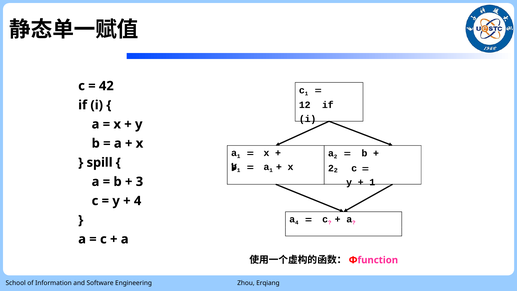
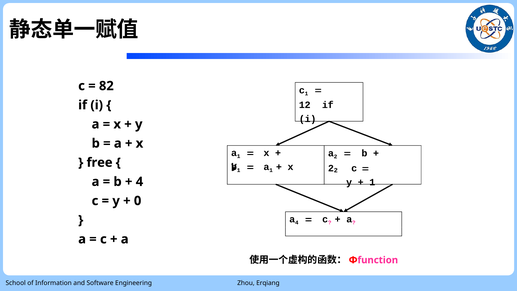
42: 42 -> 82 (106, 86)
spill: spill -> free (100, 162)
3: 3 -> 4 (139, 182)
4: 4 -> 0 (138, 201)
